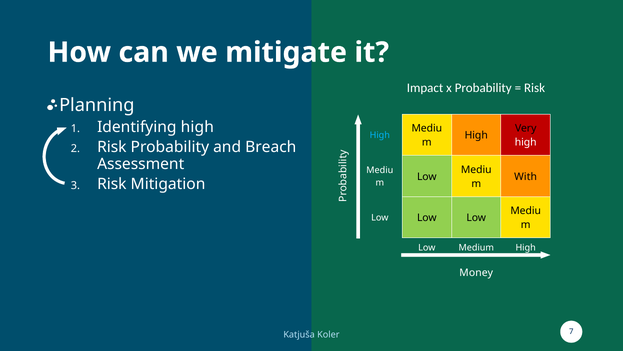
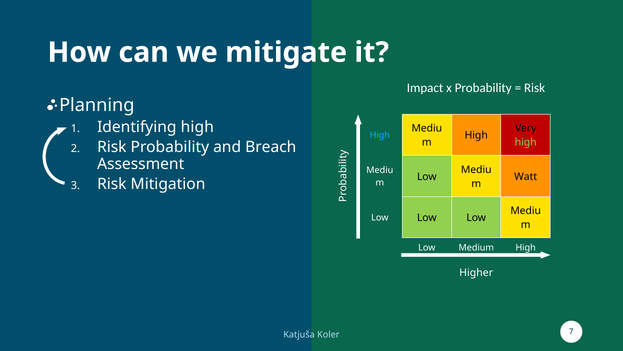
high colour: white -> light green (526, 142)
With: With -> Watt (526, 176)
Money: Money -> Higher (476, 272)
